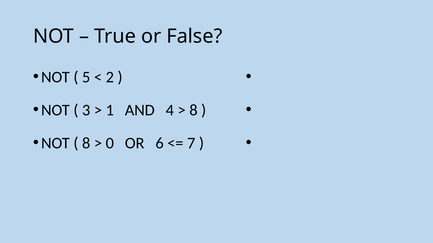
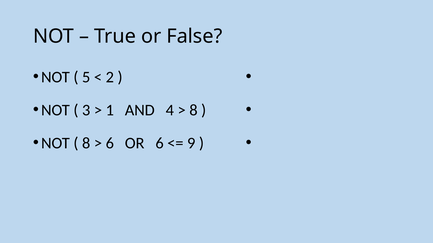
0: 0 -> 6 (110, 143)
7: 7 -> 9 (191, 143)
